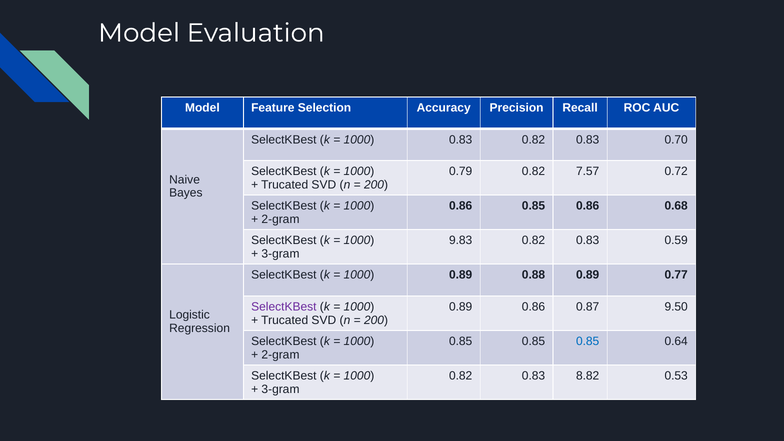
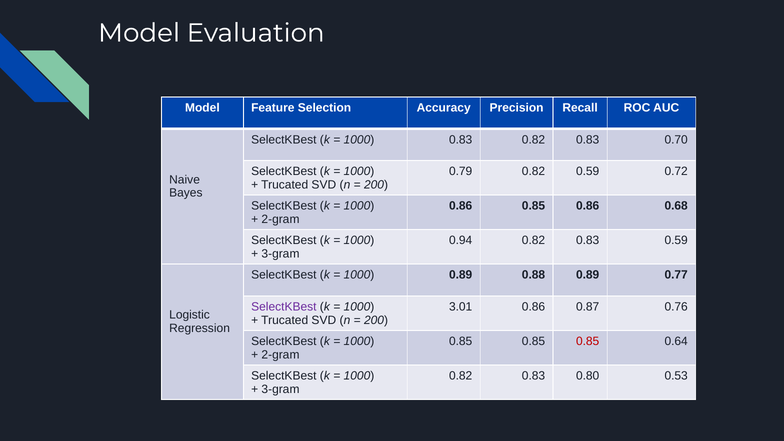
0.82 7.57: 7.57 -> 0.59 (588, 171)
9.83: 9.83 -> 0.94 (461, 240)
0.89: 0.89 -> 3.01 (461, 307)
9.50: 9.50 -> 0.76 (676, 307)
0.85 colour: blue -> red (588, 341)
8.82: 8.82 -> 0.80 (588, 376)
